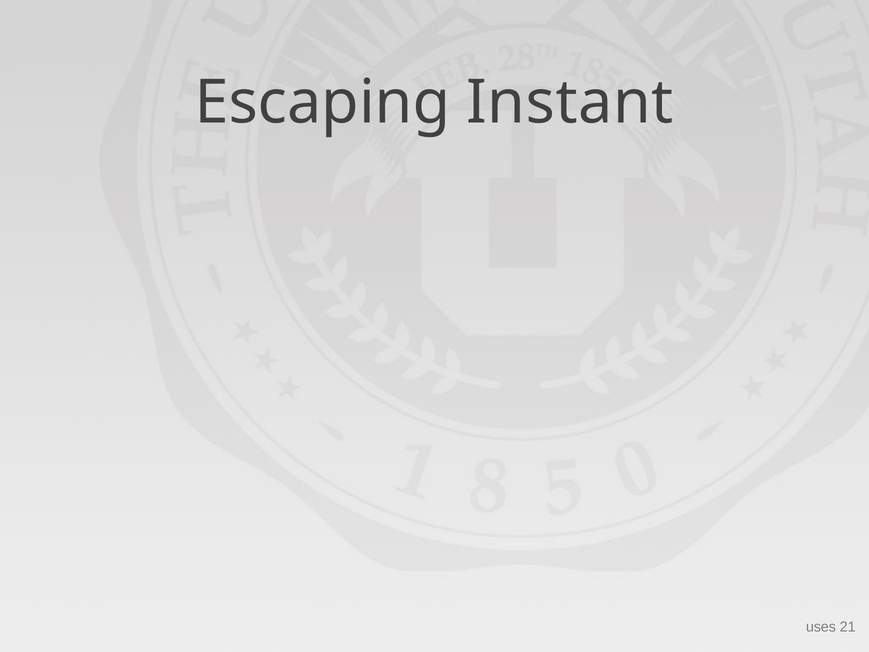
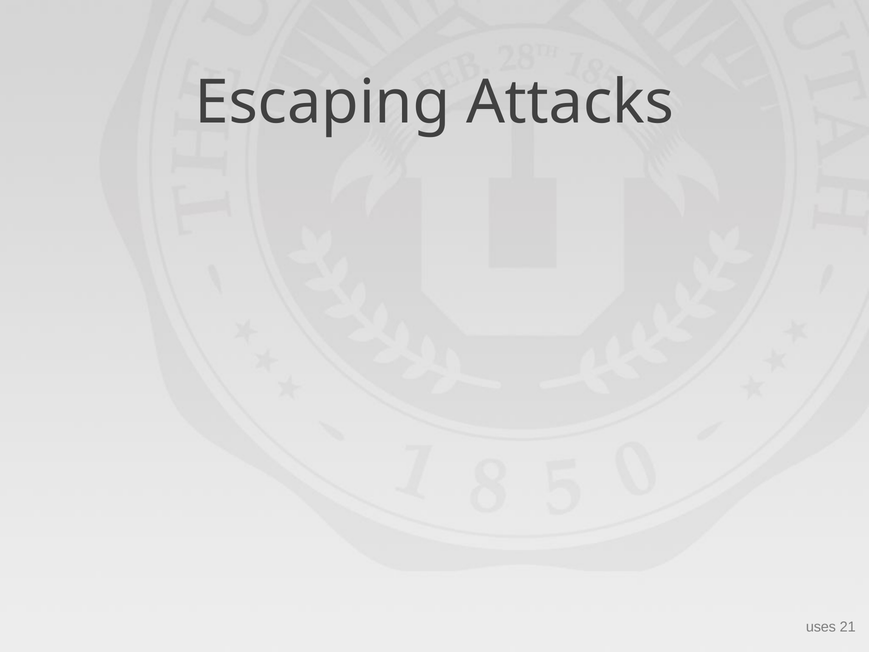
Instant: Instant -> Attacks (570, 103)
